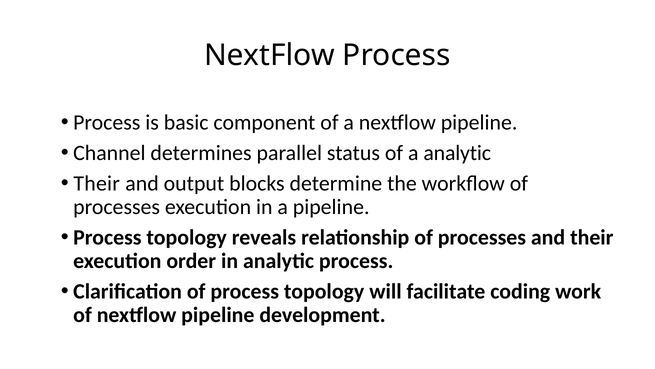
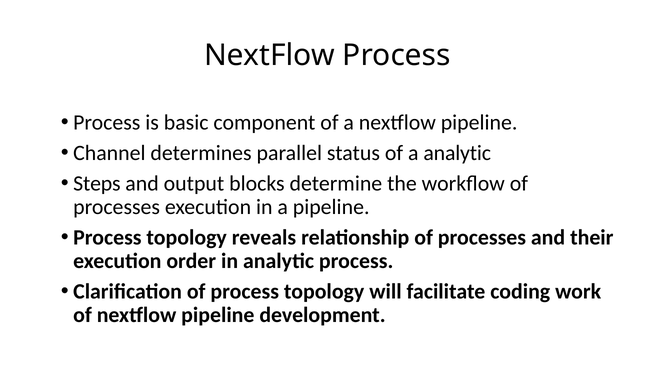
Their: Their -> Steps (97, 183)
